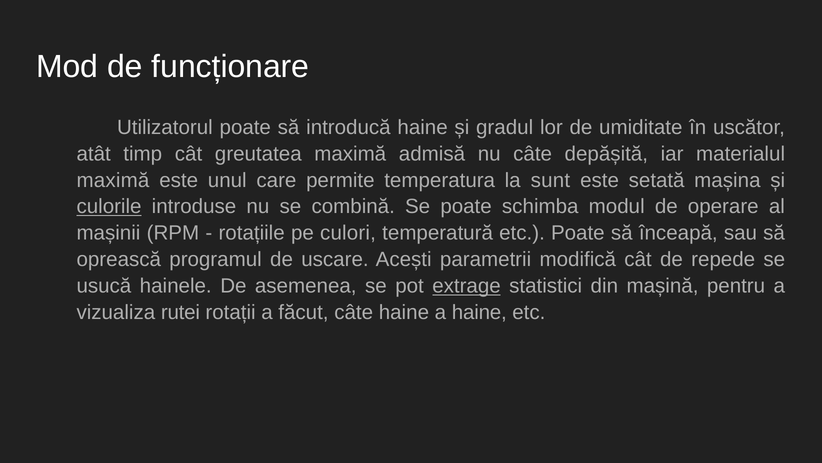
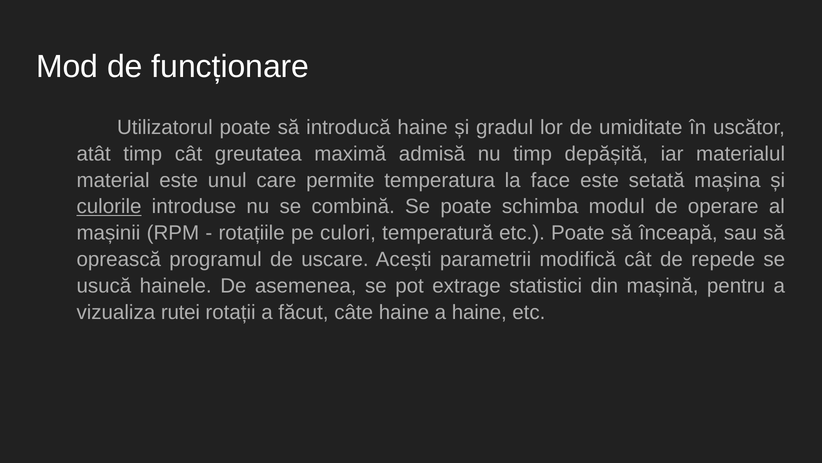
nu câte: câte -> timp (533, 154)
maximă: maximă -> material (113, 180)
sunt: sunt -> face (550, 180)
extrage underline: present -> none (467, 286)
